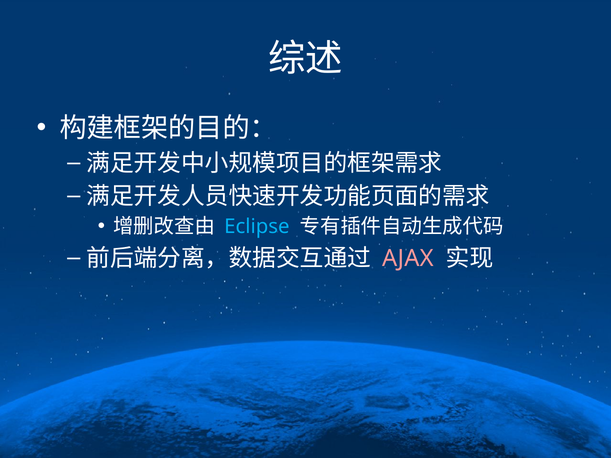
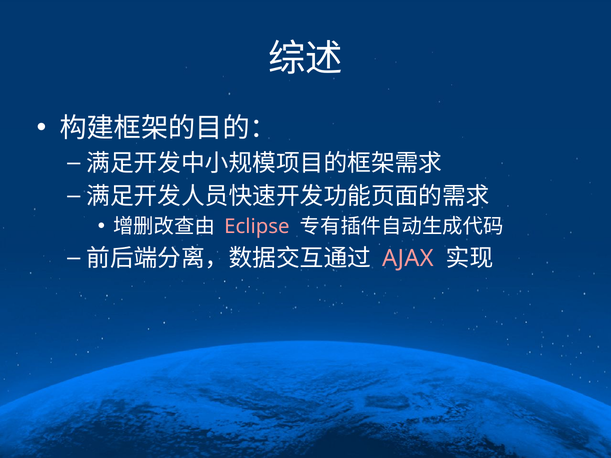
Eclipse colour: light blue -> pink (257, 227)
